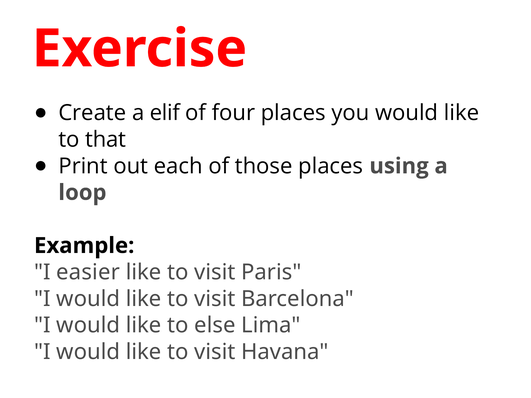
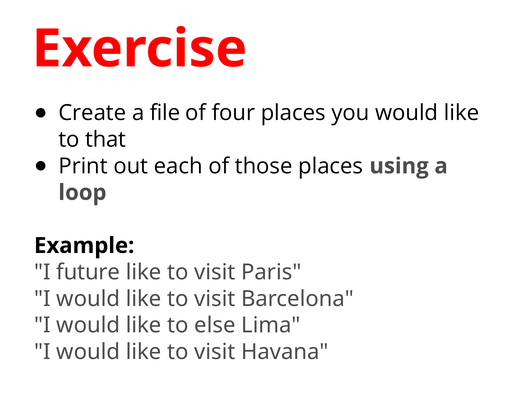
elif: elif -> file (165, 113)
easier: easier -> future (88, 272)
